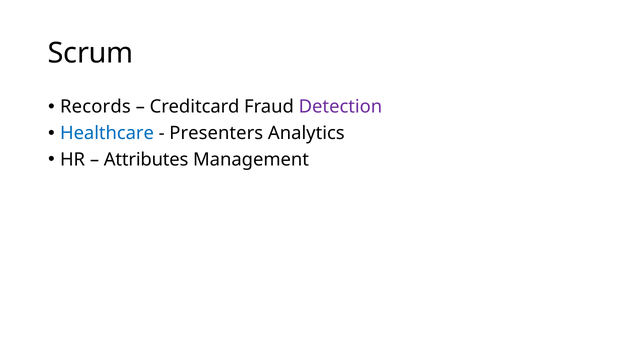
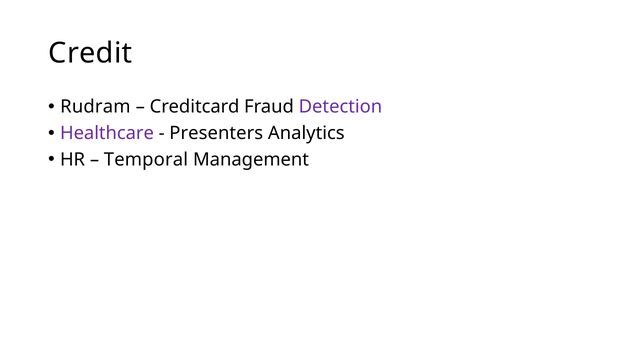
Scrum: Scrum -> Credit (90, 53)
Records: Records -> Rudram (95, 107)
Healthcare colour: blue -> purple (107, 133)
Attributes: Attributes -> Temporal (146, 160)
